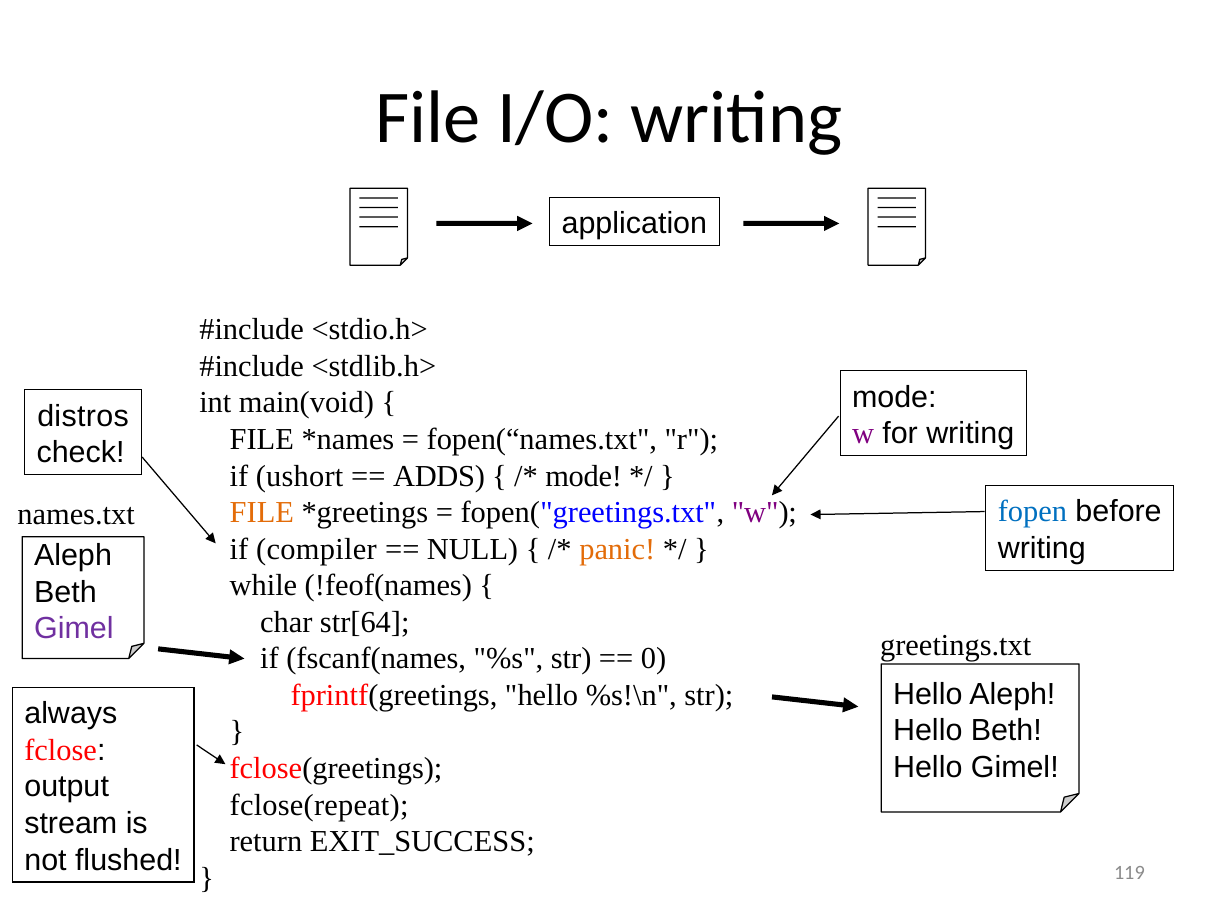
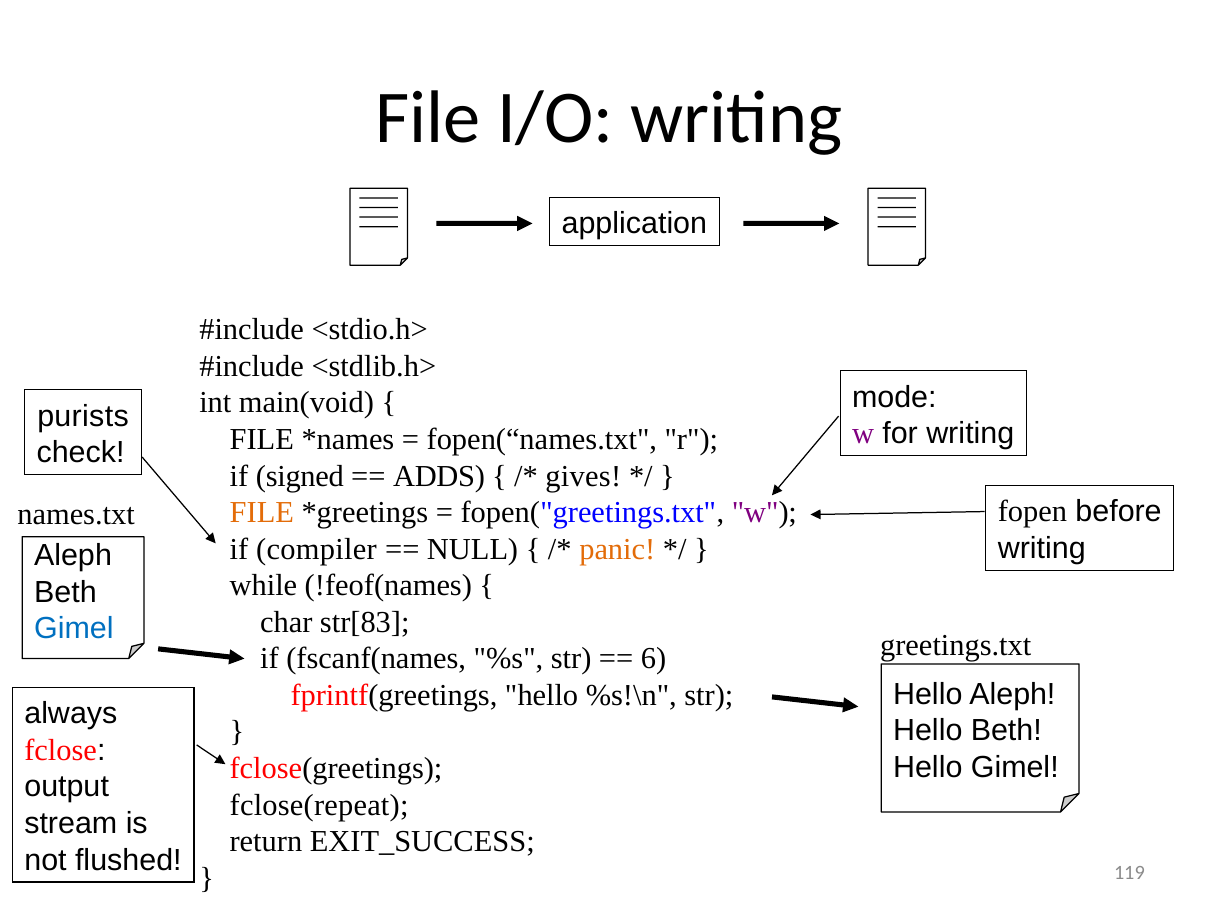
distros: distros -> purists (83, 416)
ushort: ushort -> signed (300, 476)
mode: mode -> gives (583, 476)
fopen colour: blue -> black (1032, 511)
str[64: str[64 -> str[83 (365, 622)
Gimel colour: purple -> blue (74, 628)
0: 0 -> 6 (654, 658)
